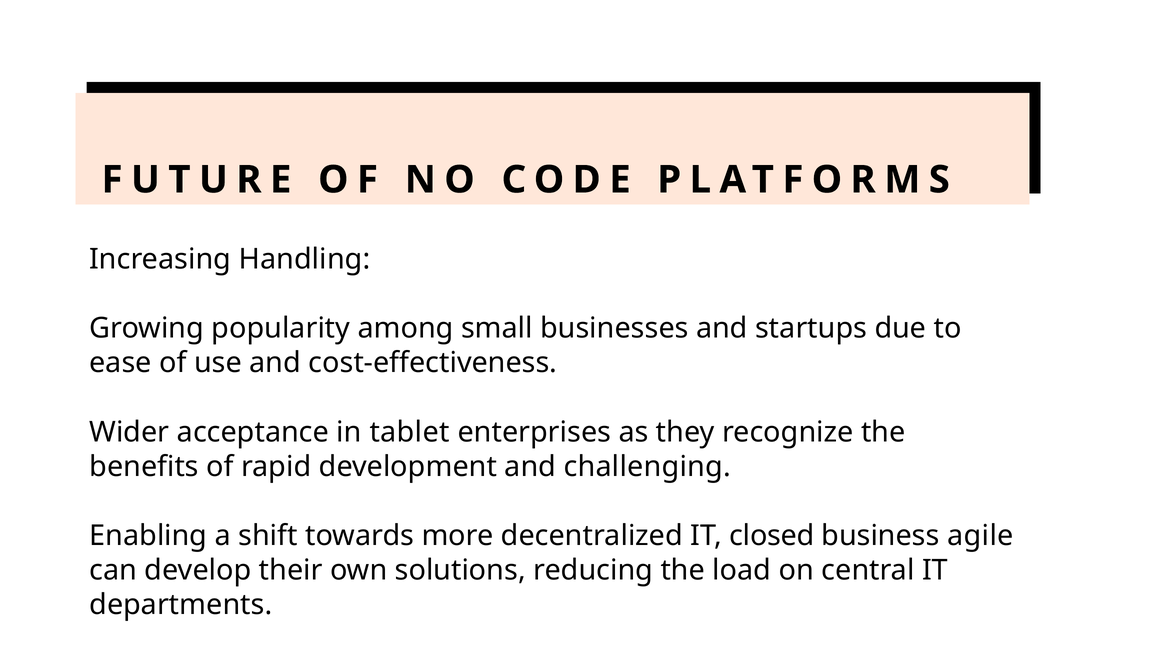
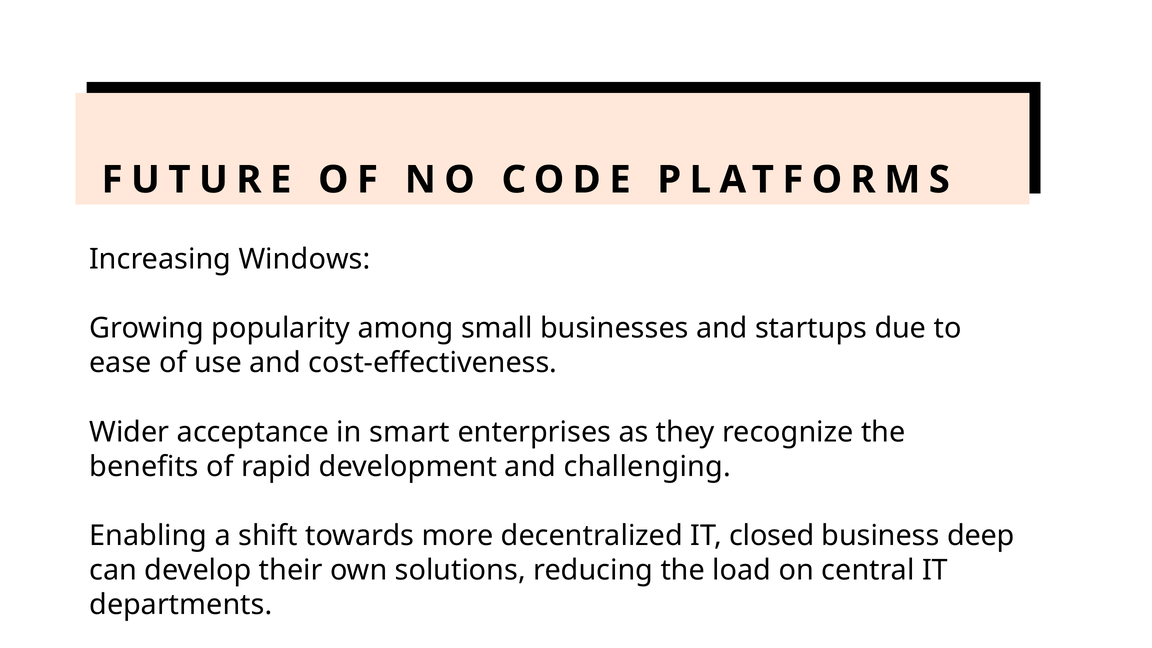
Handling: Handling -> Windows (305, 259)
tablet: tablet -> smart (410, 432)
agile: agile -> deep (981, 536)
